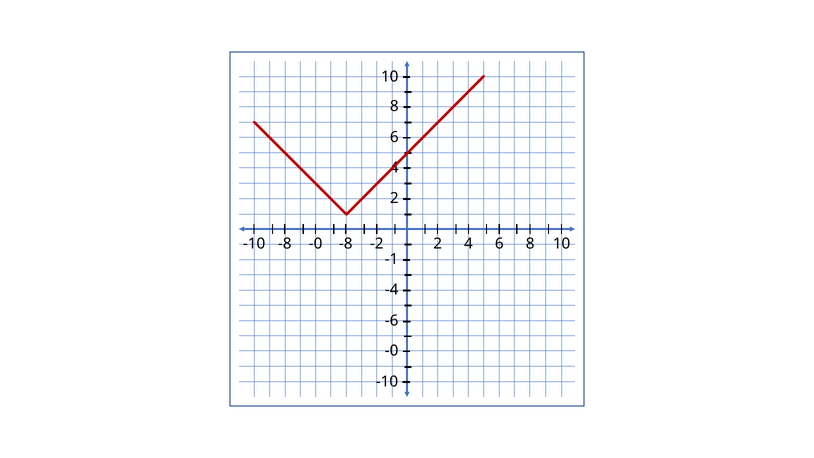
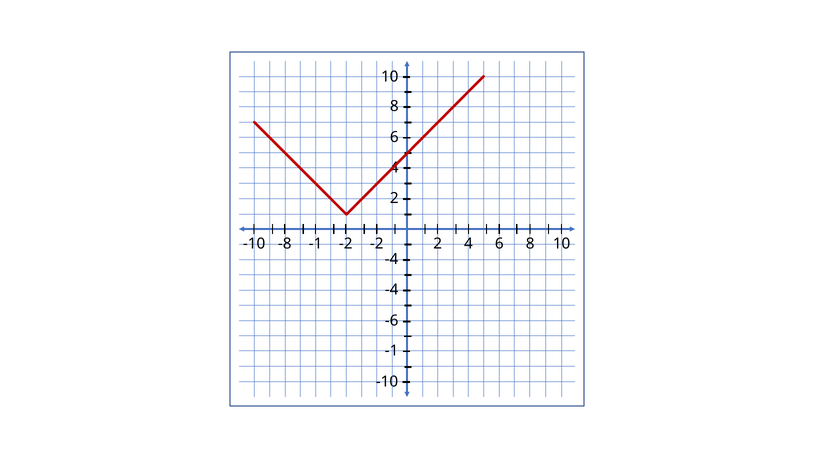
-0: -0 -> -1 (316, 244)
-8: -8 -> -2 (346, 244)
-1: -1 -> -4 (391, 259)
-0: -0 -> -1 (392, 351)
